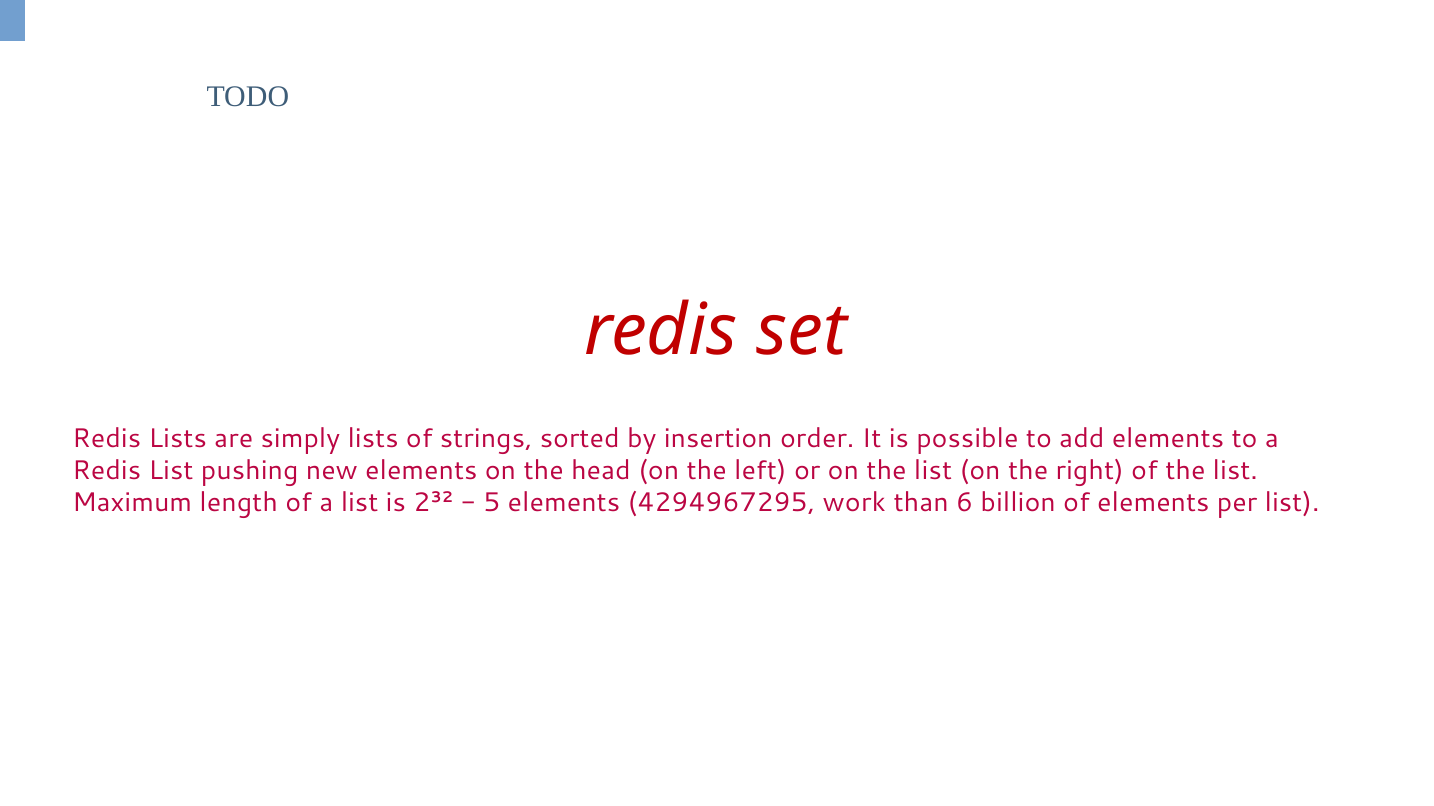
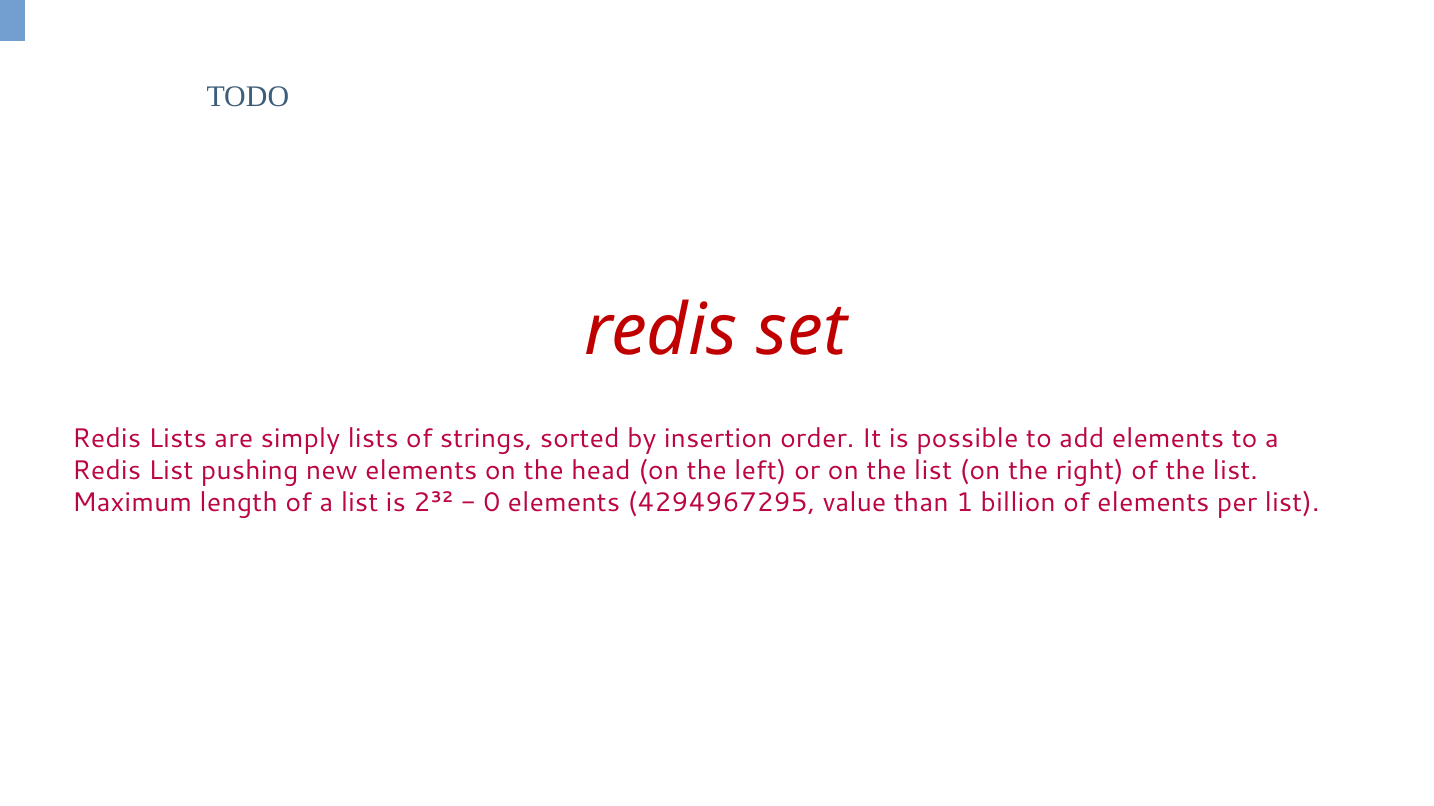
5: 5 -> 0 (492, 503)
work: work -> value (854, 503)
6: 6 -> 1 (965, 503)
